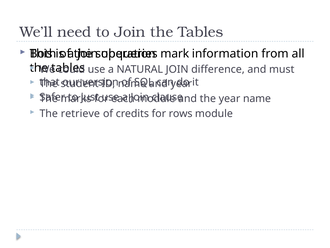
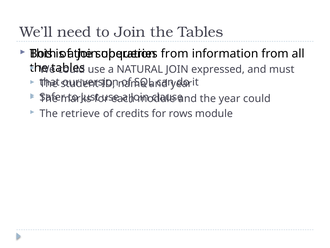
mark: mark -> from (175, 54)
difference: difference -> expressed (218, 69)
year name: name -> could (257, 98)
